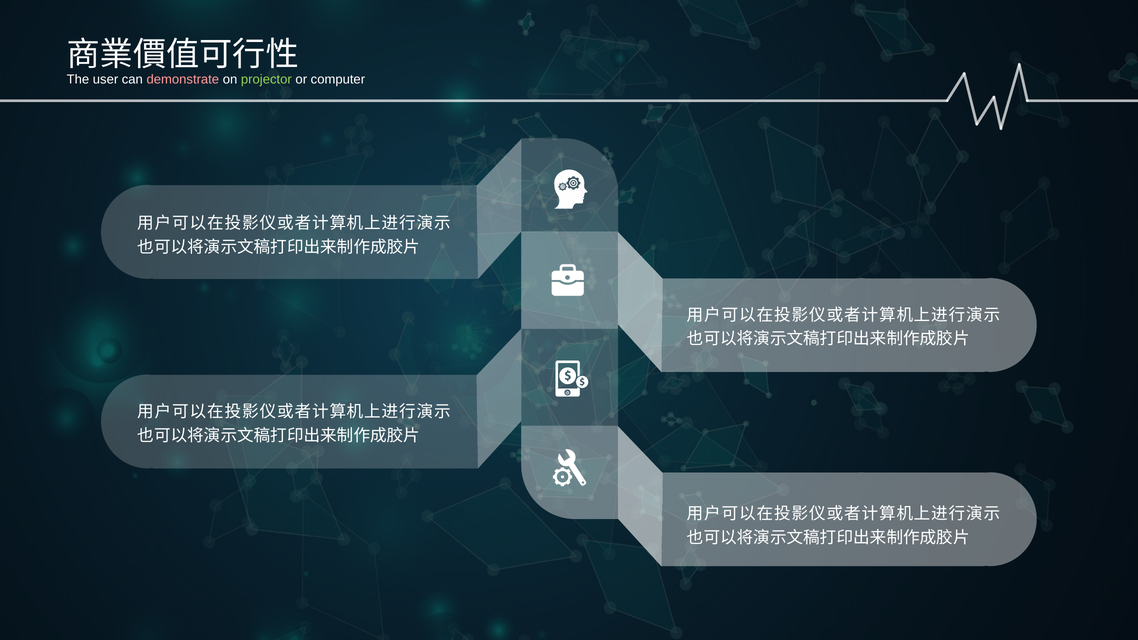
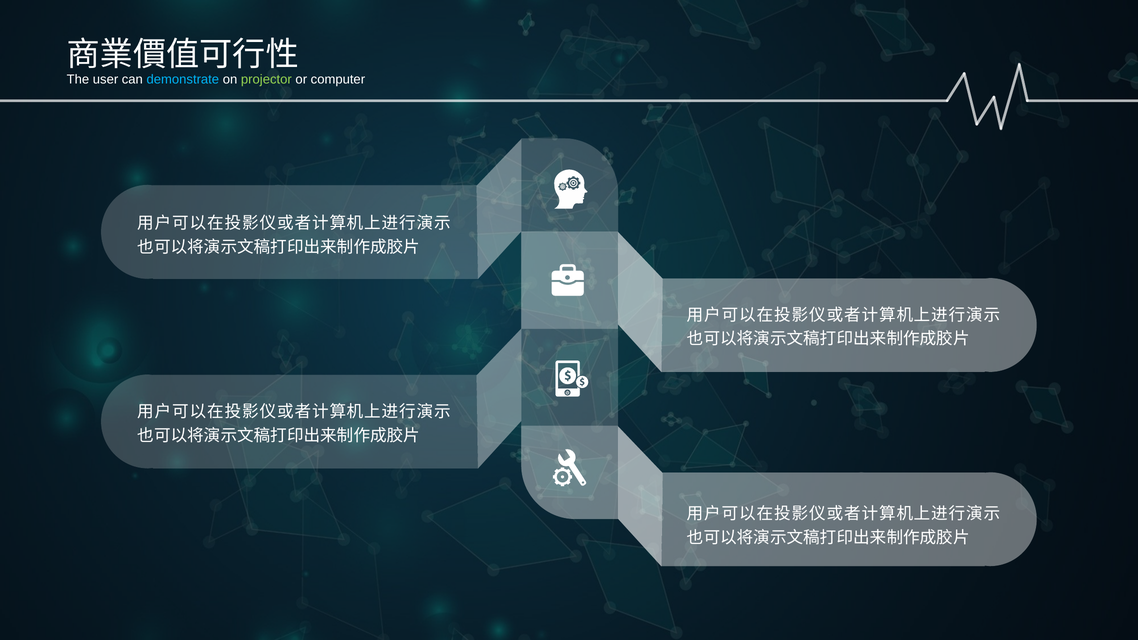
demonstrate colour: pink -> light blue (183, 79)
